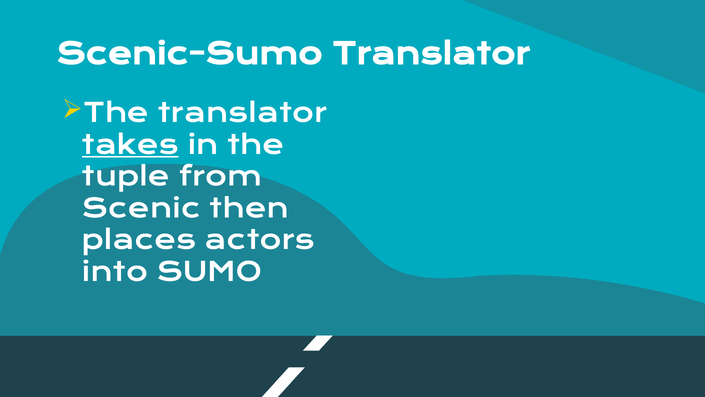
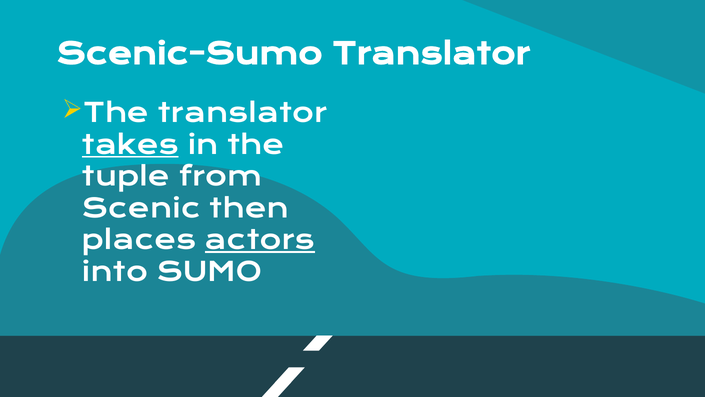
actors underline: none -> present (260, 240)
